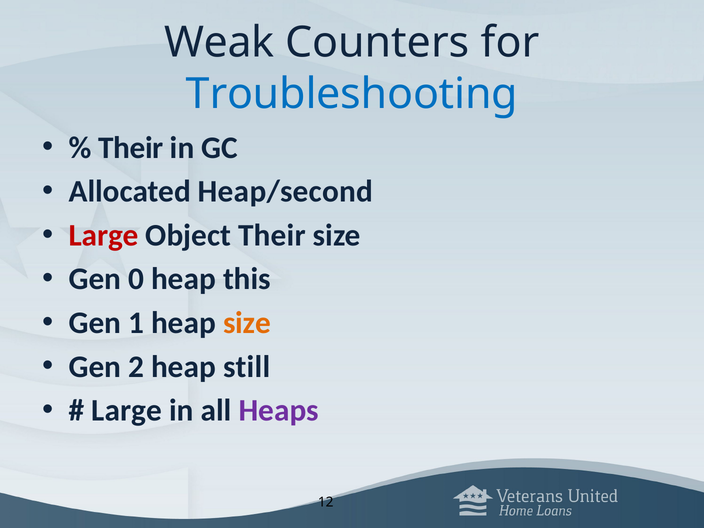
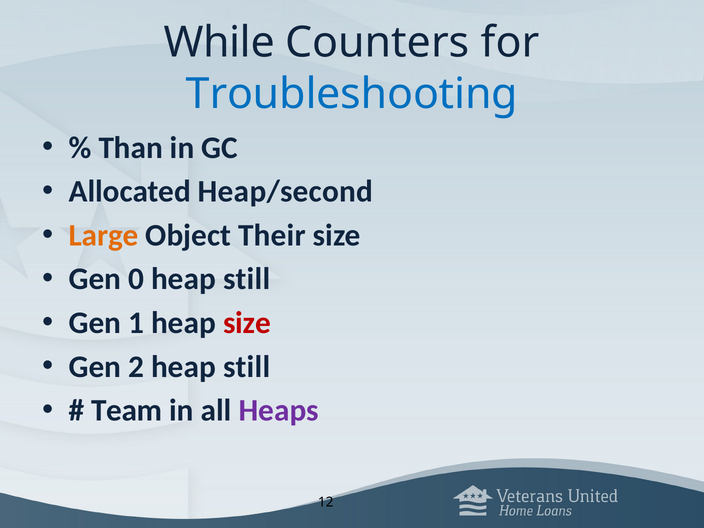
Weak: Weak -> While (219, 42)
Their: Their -> Than (131, 148)
Large colour: red -> orange (104, 235)
0 heap this: this -> still (247, 279)
size colour: orange -> red (247, 323)
Large: Large -> Team (127, 411)
